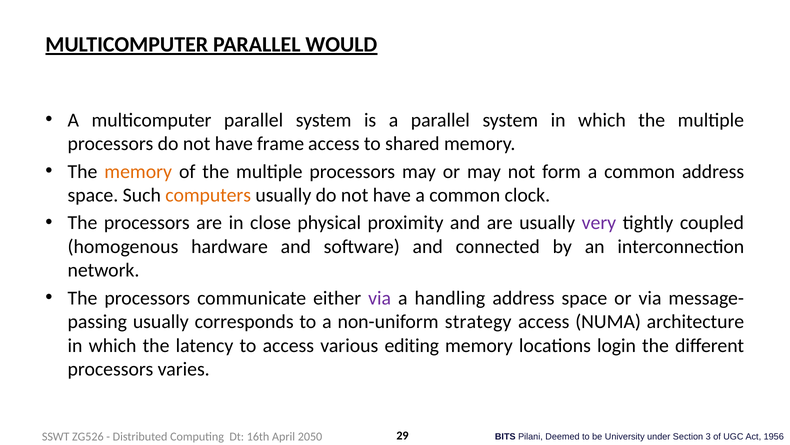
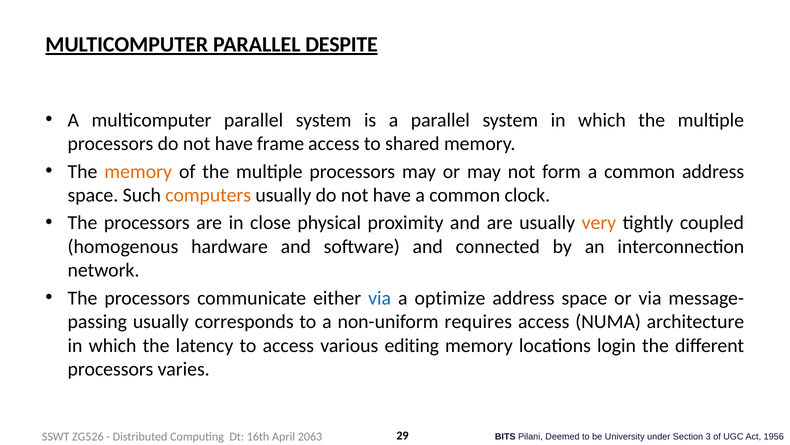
WOULD: WOULD -> DESPITE (341, 44)
very colour: purple -> orange (599, 223)
via colour: purple -> blue (380, 298)
handling: handling -> optimize (450, 298)
strategy: strategy -> requires (478, 321)
2050: 2050 -> 2063 (310, 436)
